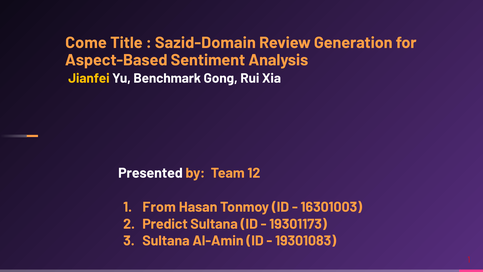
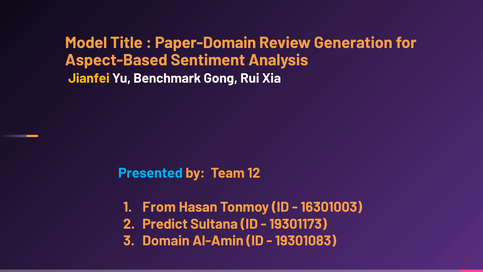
Come: Come -> Model (86, 43)
Sazid-Domain: Sazid-Domain -> Paper-Domain (206, 43)
Presented colour: white -> light blue (150, 173)
Sultana: Sultana -> Domain (166, 241)
